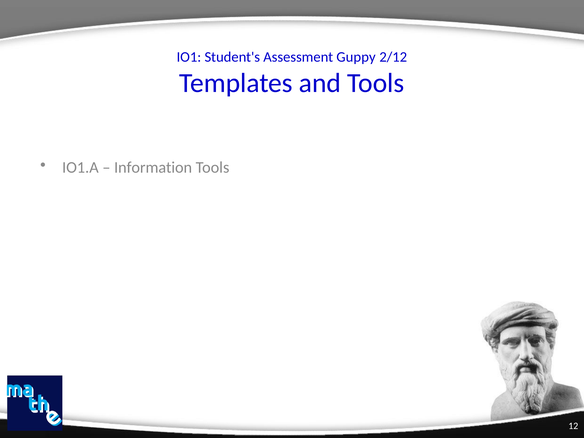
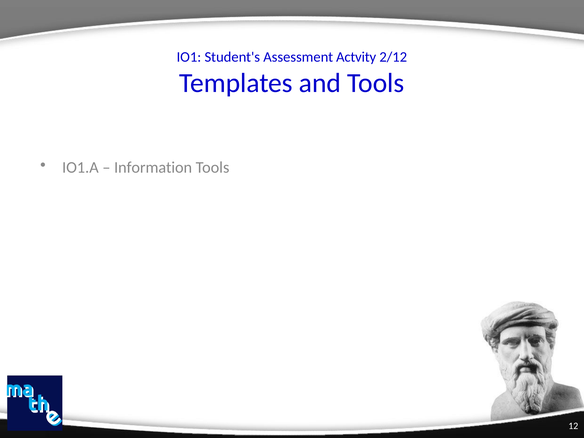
Guppy: Guppy -> Actvity (356, 57)
